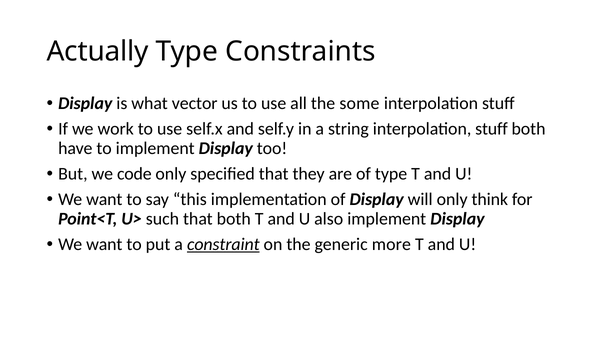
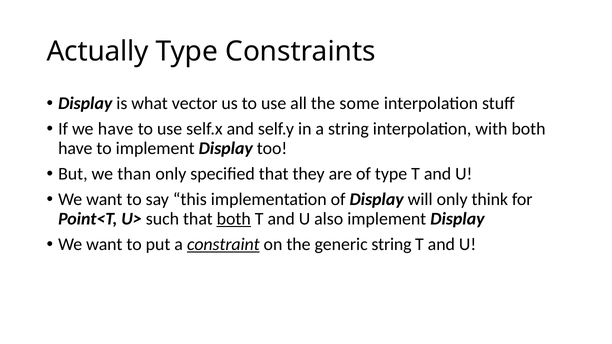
we work: work -> have (116, 129)
string interpolation stuff: stuff -> with (491, 129)
code: code -> than (134, 174)
both underline: none -> present (234, 219)
generic more: more -> string (391, 245)
